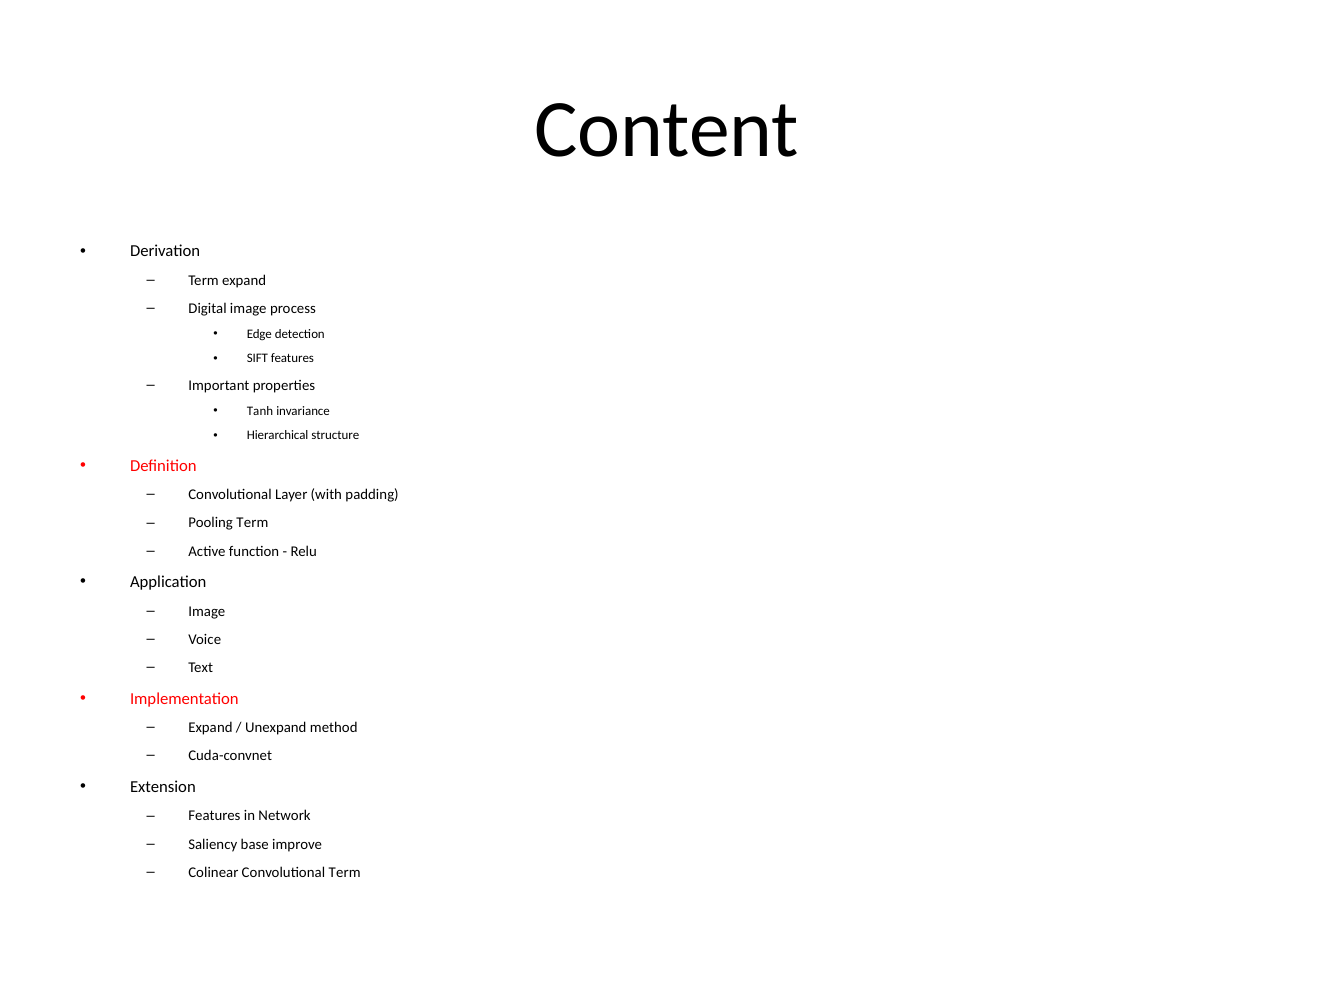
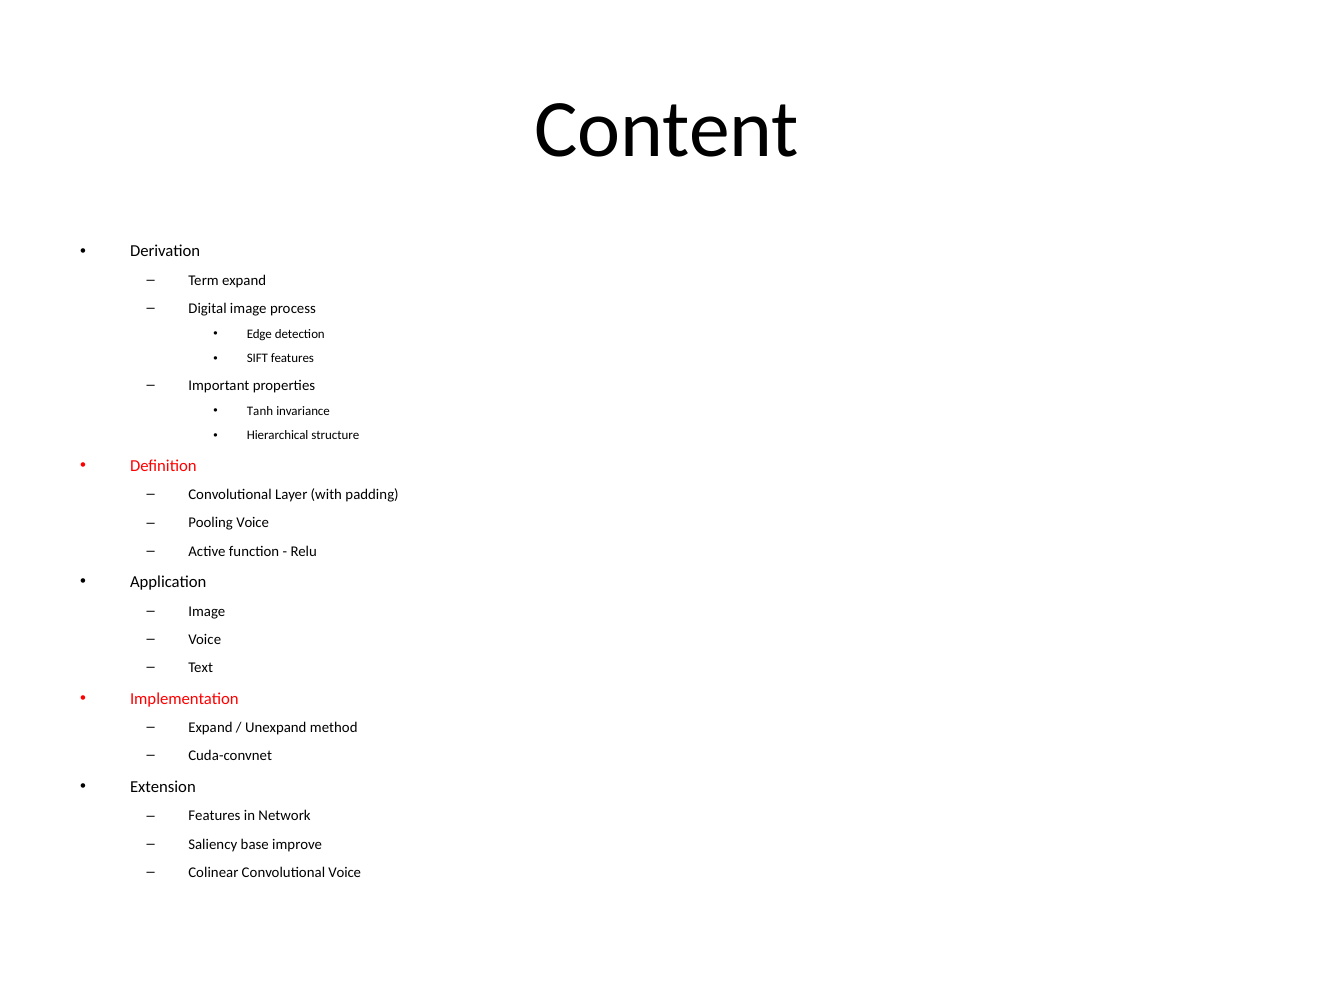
Pooling Term: Term -> Voice (253, 523)
Convolutional Term: Term -> Voice (345, 872)
